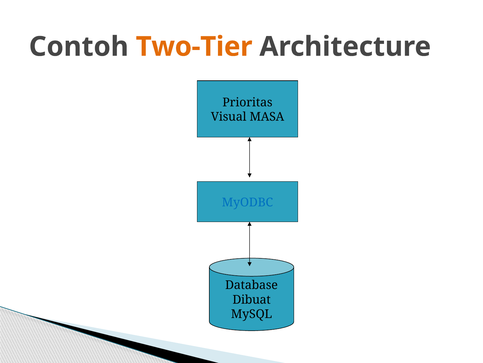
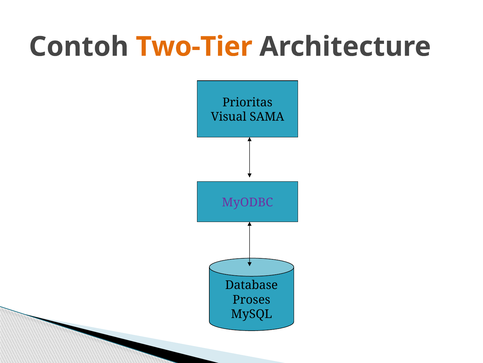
MASA: MASA -> SAMA (267, 117)
MyODBC colour: blue -> purple (247, 202)
Dibuat: Dibuat -> Proses (251, 299)
